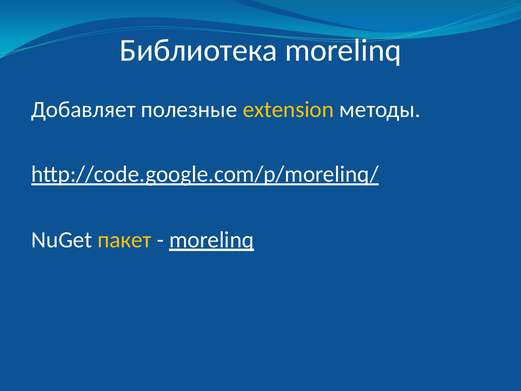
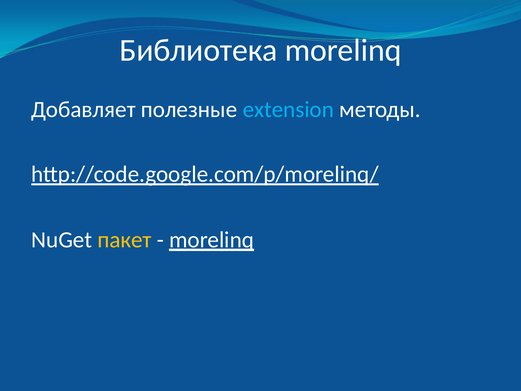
extension colour: yellow -> light blue (288, 109)
